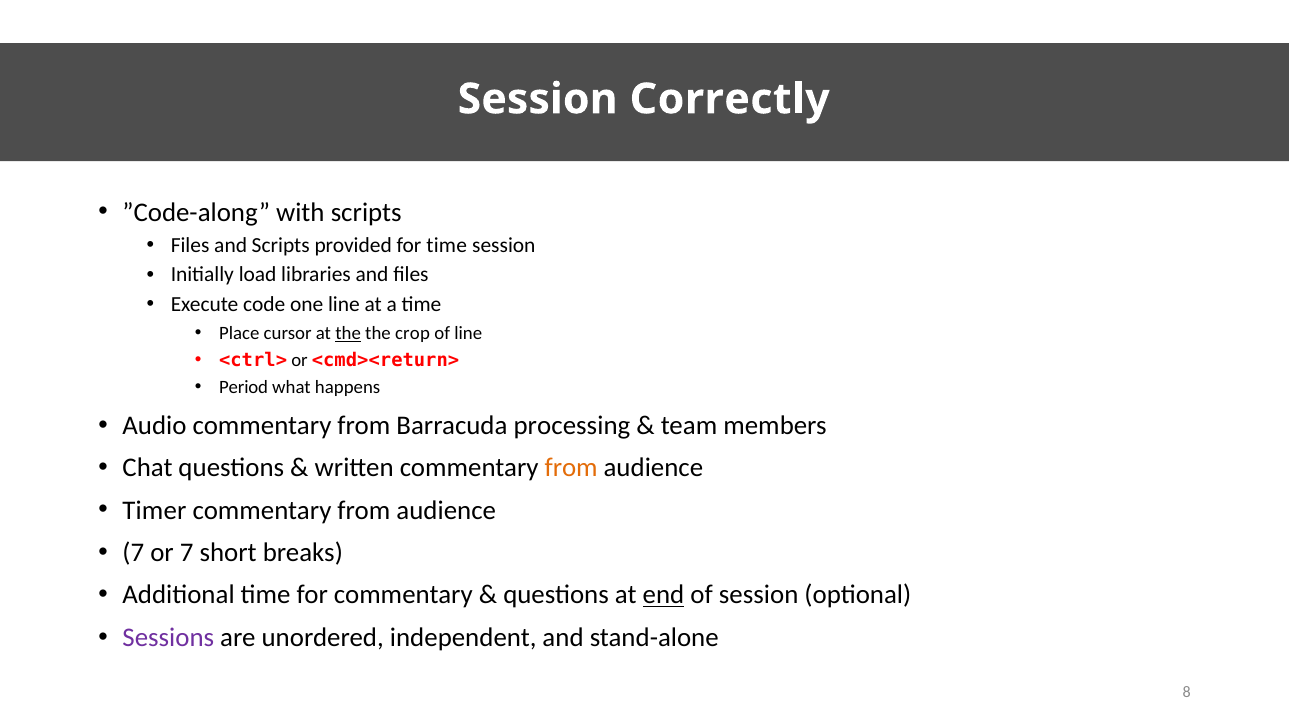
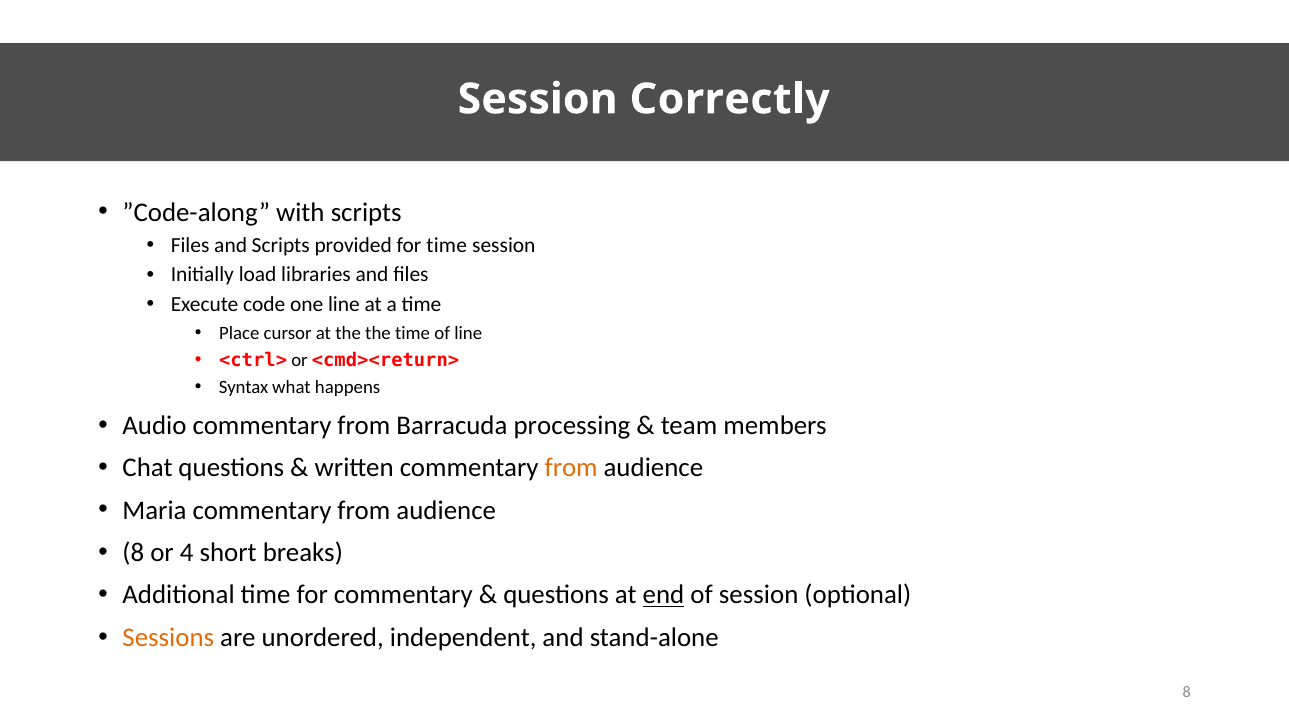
the underline: present -> none (348, 333)
the crop: crop -> time (413, 333)
Period: Period -> Syntax (244, 387)
Timer: Timer -> Maria (154, 510)
7: 7 -> 8 (133, 553)
or 7: 7 -> 4 (187, 553)
Sessions colour: purple -> orange (168, 638)
